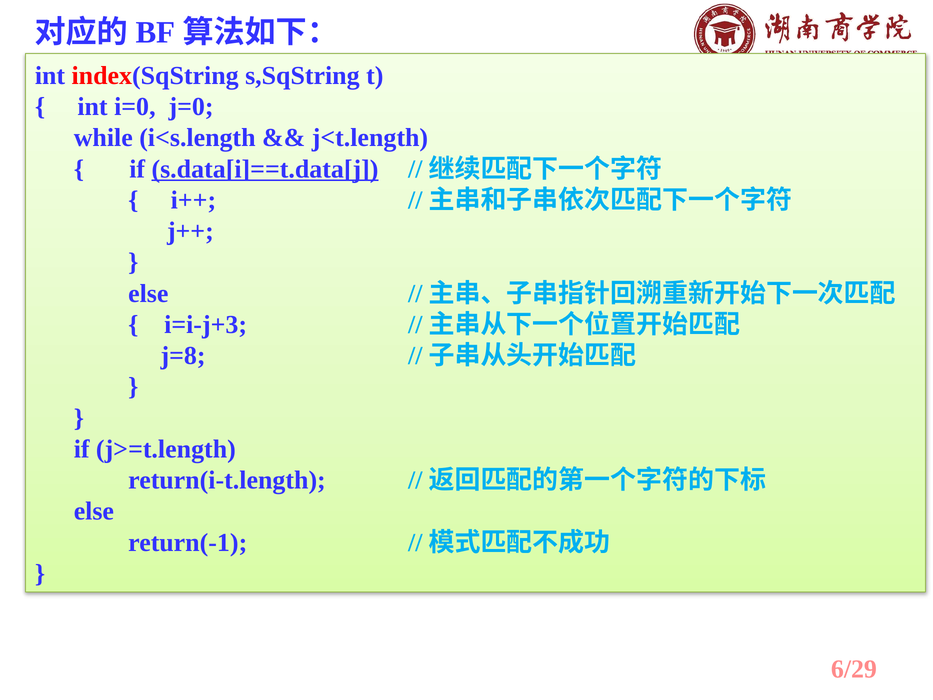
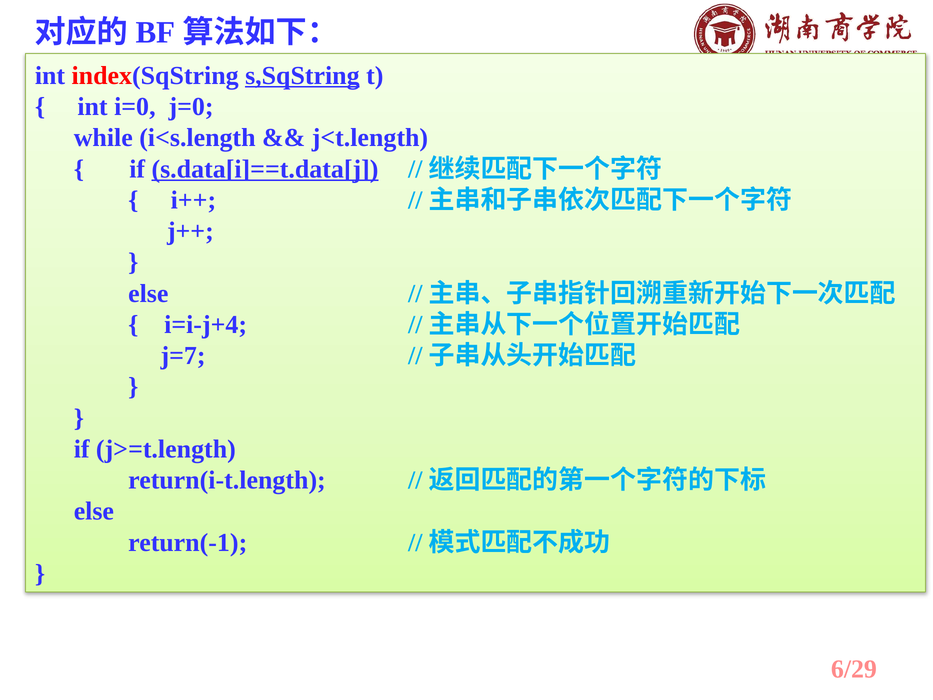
s,SqString underline: none -> present (302, 76)
i=i-j+3: i=i-j+3 -> i=i-j+4 (206, 324)
j=8: j=8 -> j=7 (183, 356)
